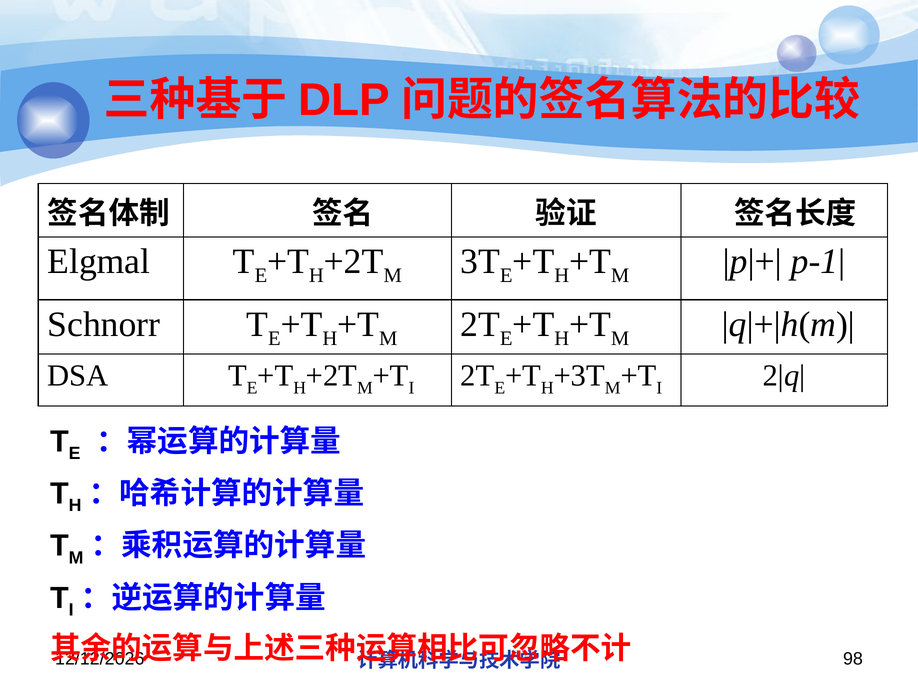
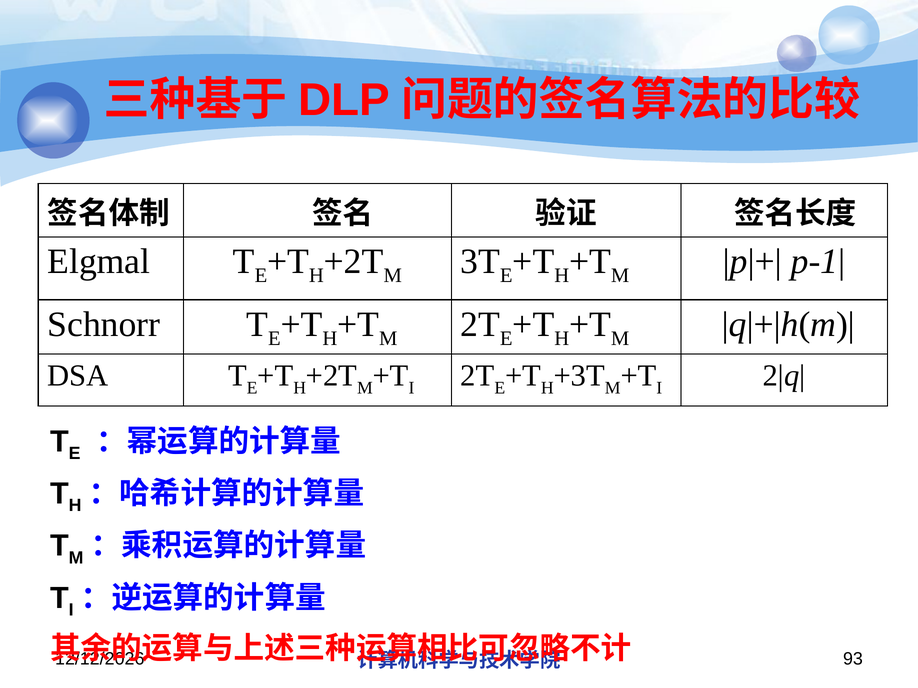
98: 98 -> 93 (853, 659)
